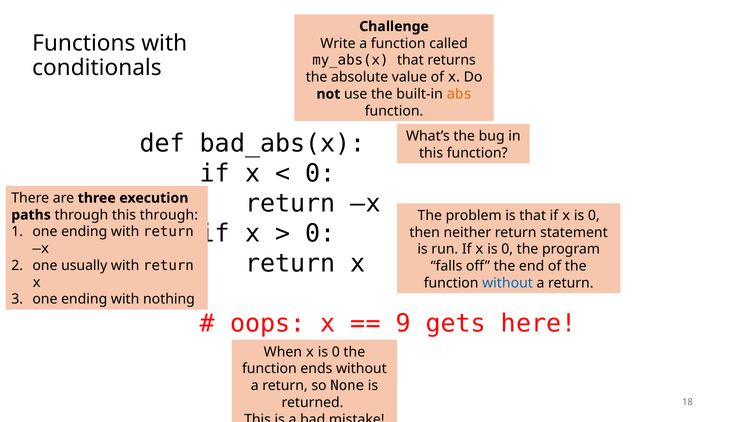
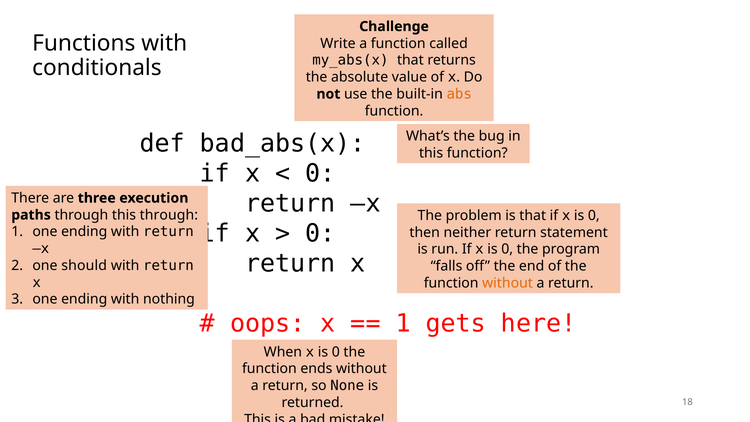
usually: usually -> should (84, 265)
without colour: blue -> orange (508, 283)
9: 9 -> 1 (403, 324)
